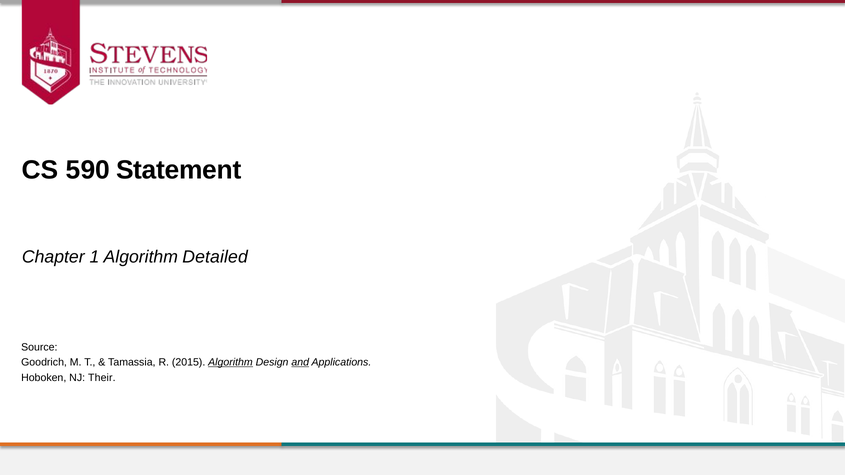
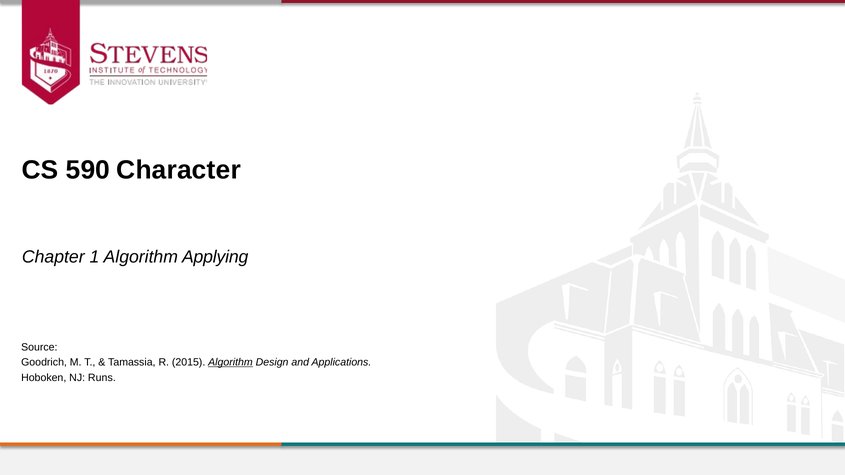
Statement: Statement -> Character (179, 170)
Detailed: Detailed -> Applying (215, 257)
and underline: present -> none (300, 363)
Their: Their -> Runs (102, 378)
